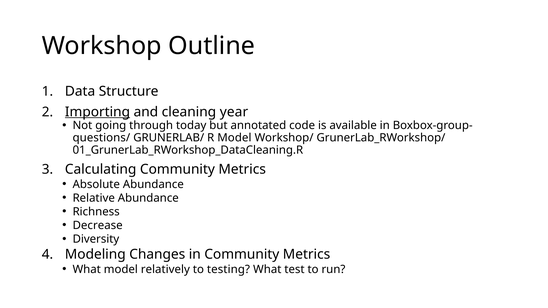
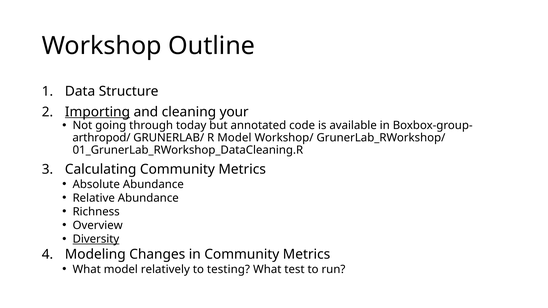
year: year -> your (234, 112)
questions/: questions/ -> arthropod/ (101, 138)
Decrease: Decrease -> Overview (98, 226)
Diversity underline: none -> present (96, 239)
